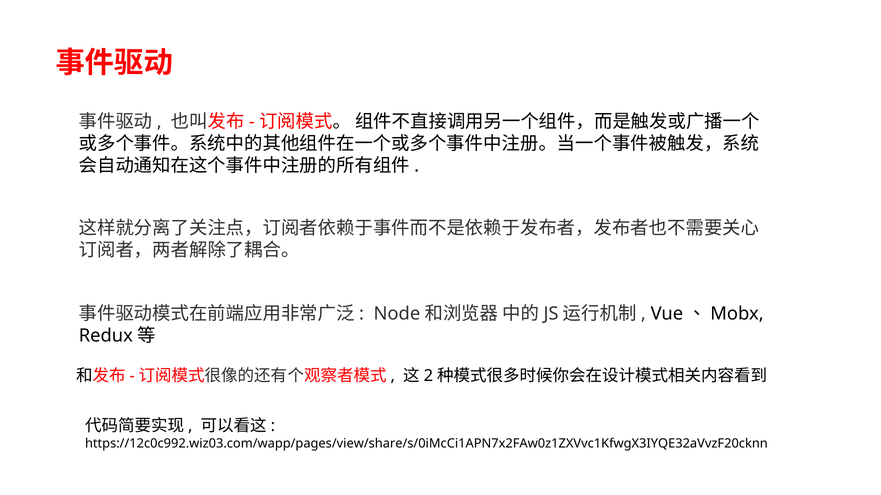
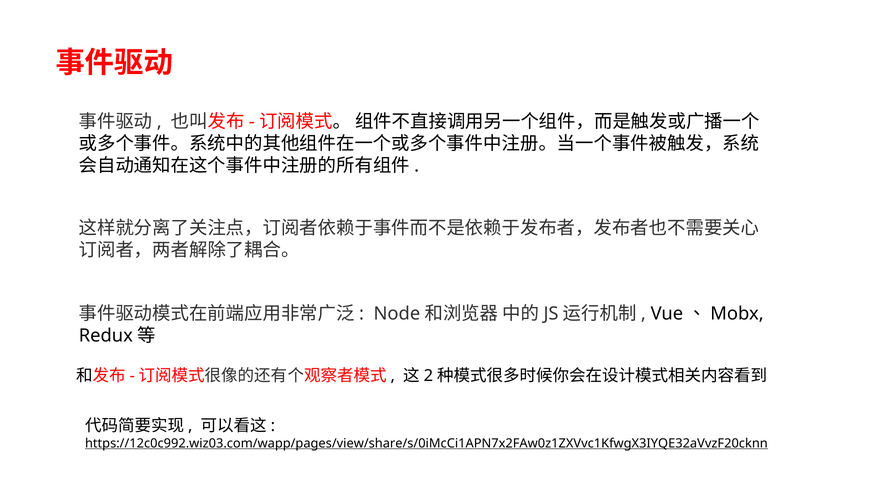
https://12c0c992.wiz03.com/wapp/pages/view/share/s/0iMcCi1APN7x2FAw0z1ZXVvc1KfwgX3IYQE32aVvzF20cknn underline: none -> present (426, 444)
